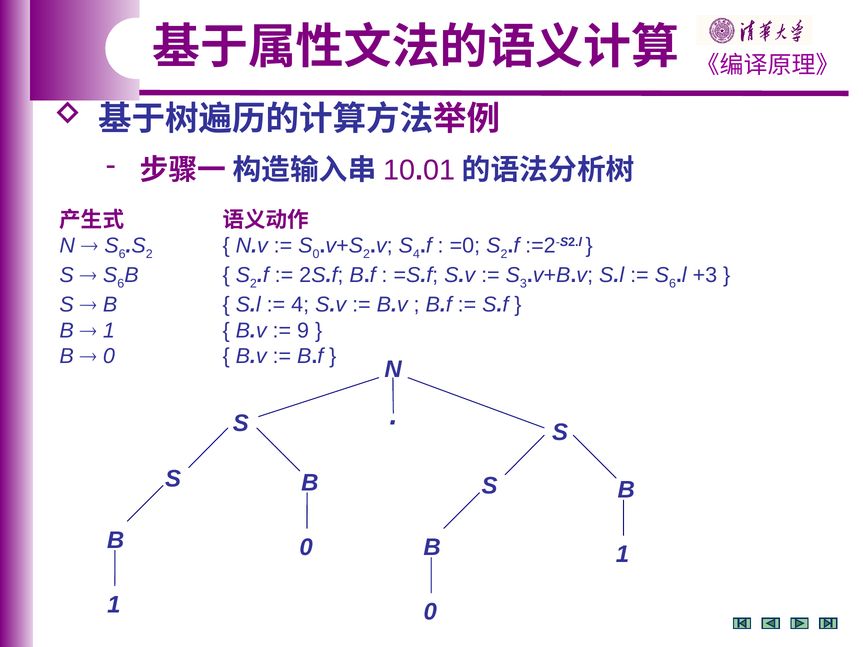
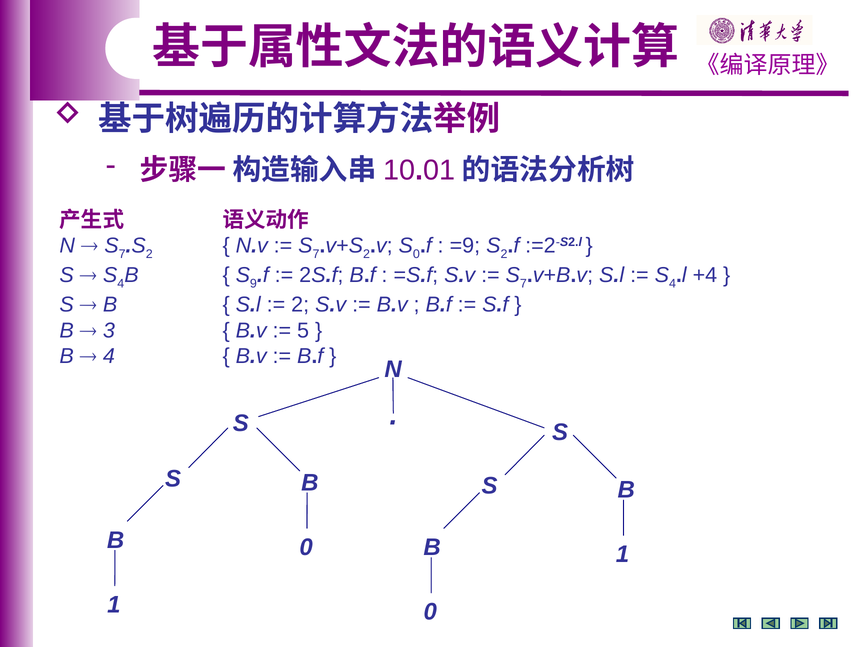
6: 6 -> 7 (122, 254)
0: 0 -> 7 (316, 254)
S 4: 4 -> 0 (416, 254)
=0: =0 -> =9 (465, 246)
6: 6 -> 4 (121, 284)
2: 2 -> 9 (253, 284)
3: 3 -> 7 (523, 284)
6: 6 -> 4 (672, 284)
+3: +3 -> +4 (705, 275)
4: 4 -> 2 (300, 305)
1: 1 -> 3 (109, 331)
9: 9 -> 5 (303, 331)
0: 0 -> 4 (109, 356)
